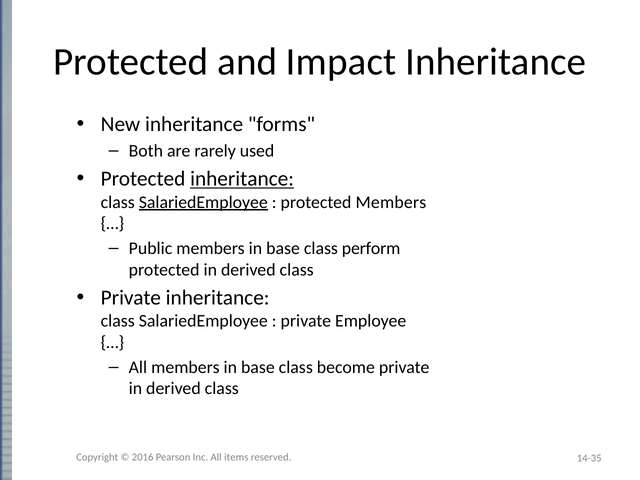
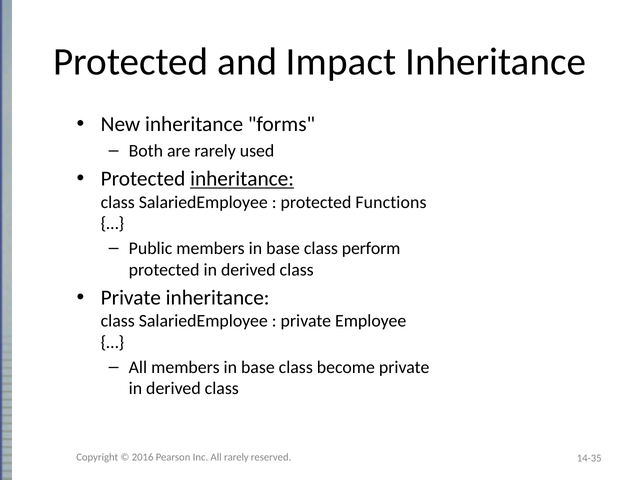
SalariedEmployee underline: present -> none (203, 202)
protected Members: Members -> Functions (391, 202)
All items: items -> rarely (236, 457)
